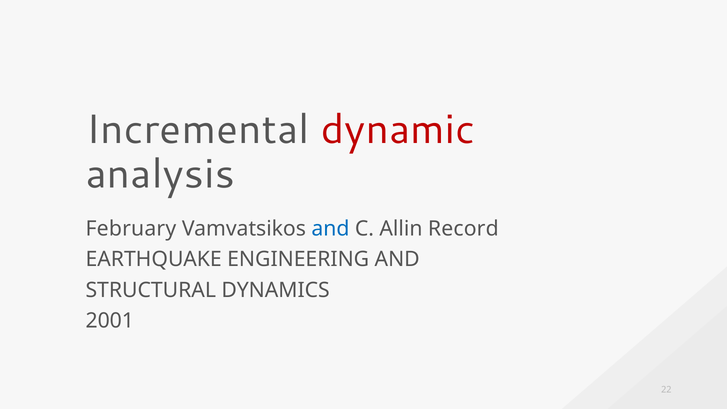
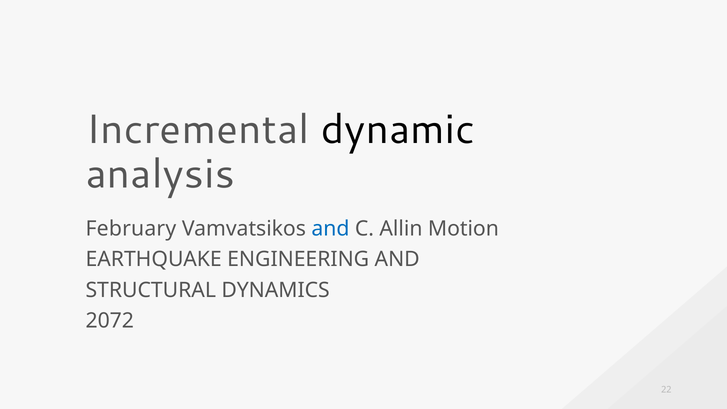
dynamic colour: red -> black (398, 130)
Record: Record -> Motion (463, 229)
2001: 2001 -> 2072 (110, 321)
